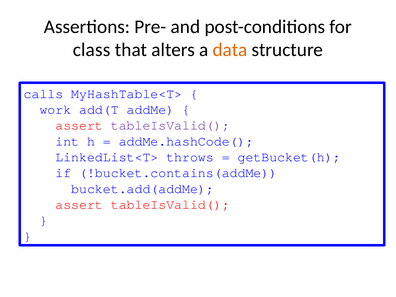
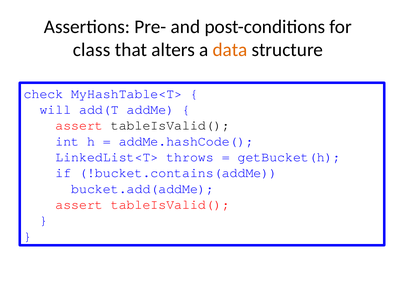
calls: calls -> check (44, 94)
work: work -> will (55, 110)
tableIsValid( colour: purple -> black (170, 125)
